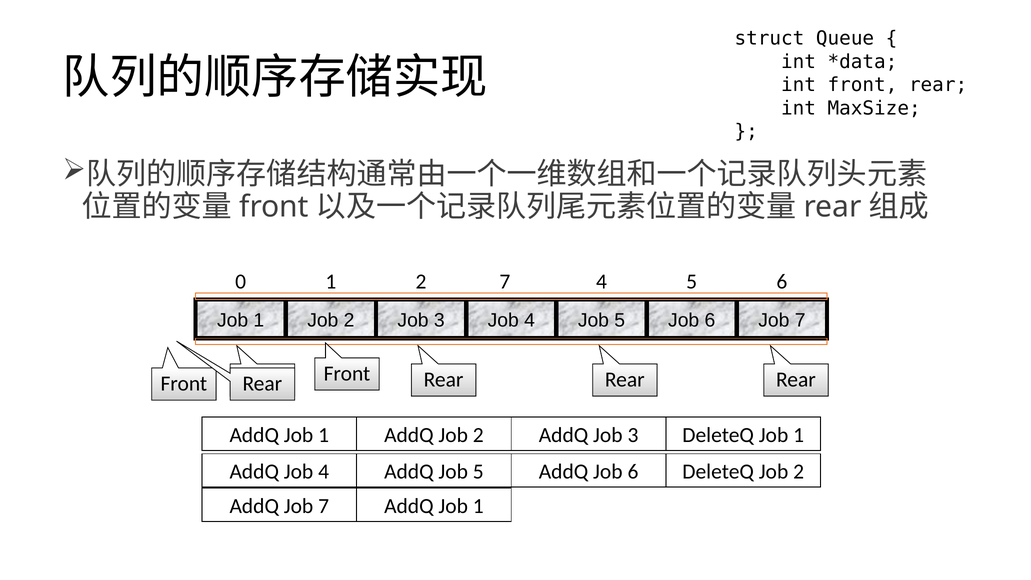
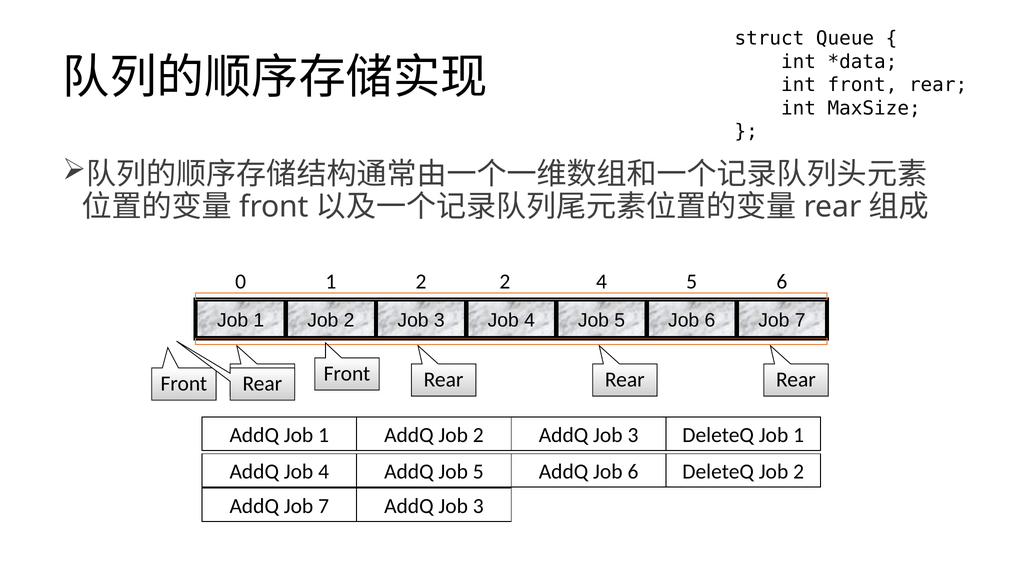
2 7: 7 -> 2 (505, 282)
7 AddQ Job 1: 1 -> 3 (478, 506)
